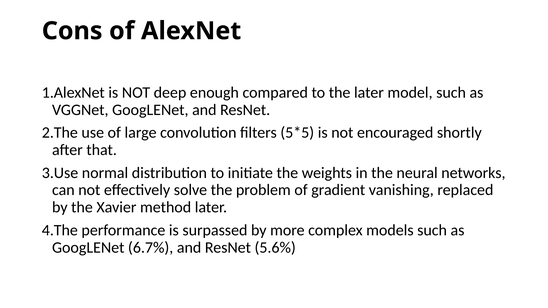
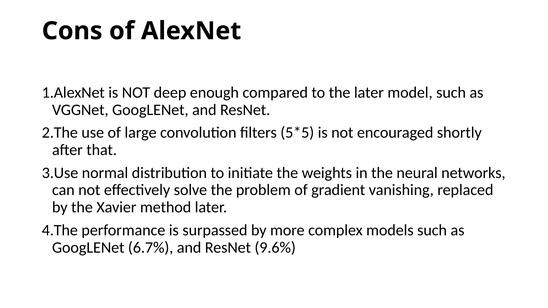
5.6%: 5.6% -> 9.6% (275, 248)
